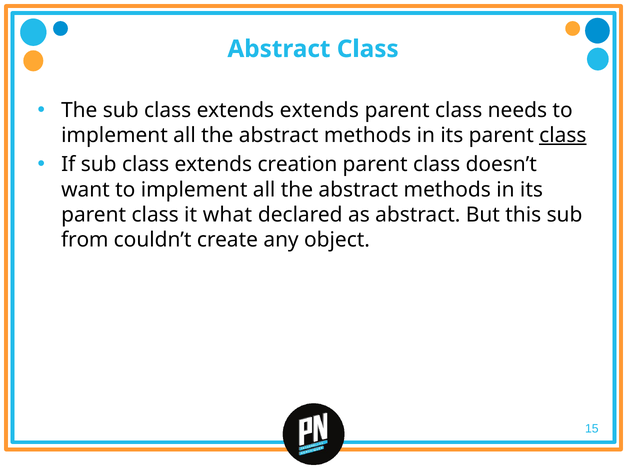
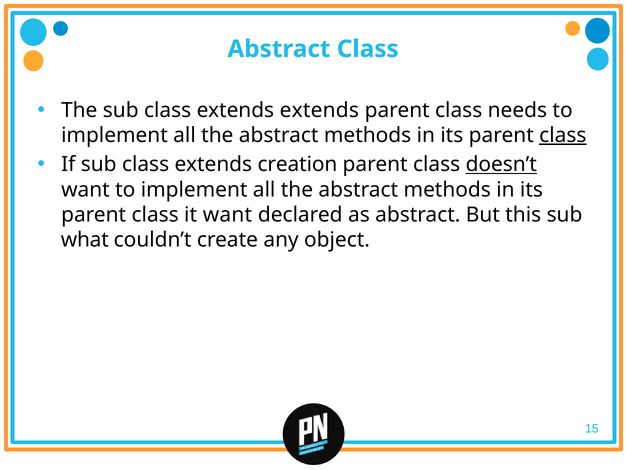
doesn’t underline: none -> present (501, 165)
it what: what -> want (227, 215)
from: from -> what (85, 240)
